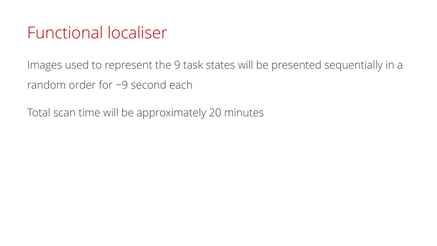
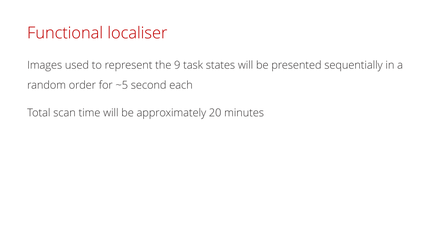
~9: ~9 -> ~5 (122, 85)
